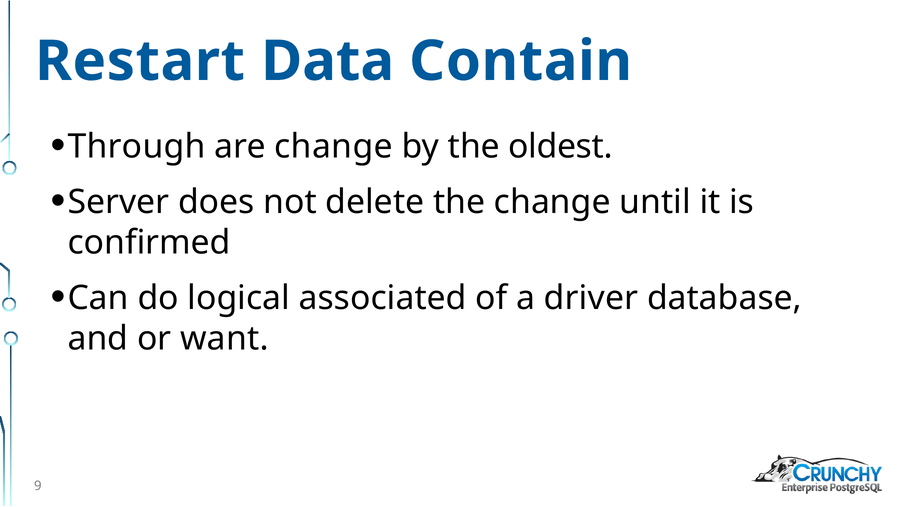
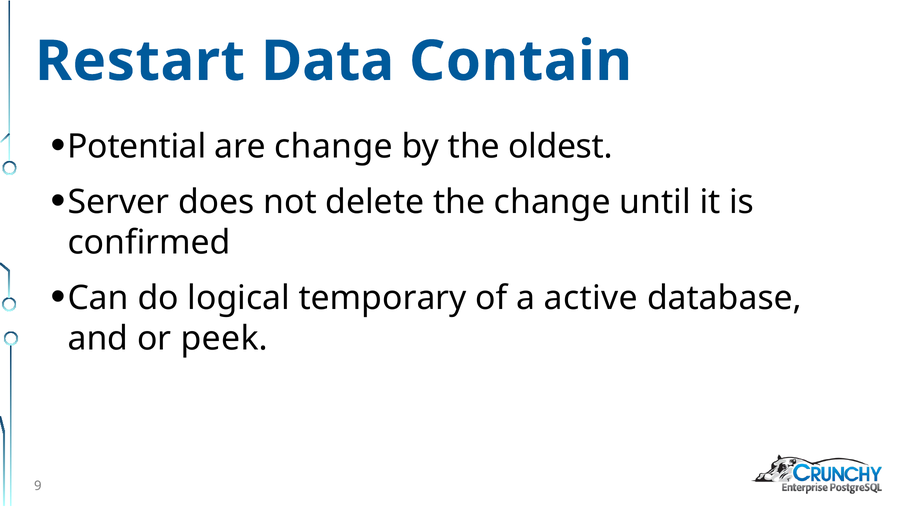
Through: Through -> Potential (137, 146)
associated: associated -> temporary (383, 298)
driver: driver -> active (591, 298)
want: want -> peek (224, 339)
